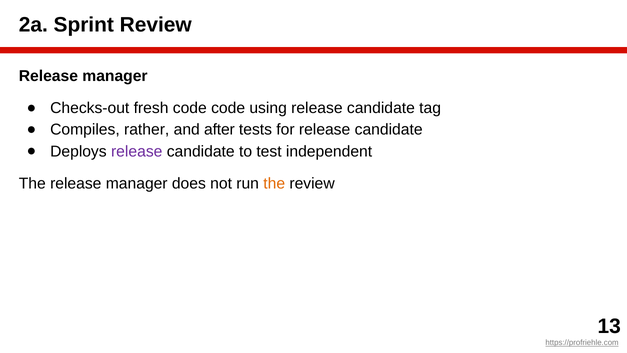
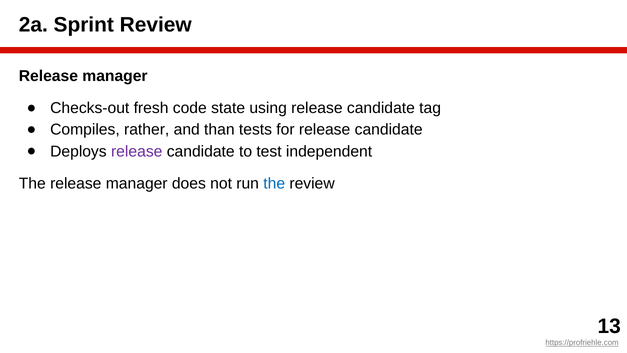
code code: code -> state (228, 108)
after: after -> than (219, 130)
the colour: orange -> blue (274, 183)
